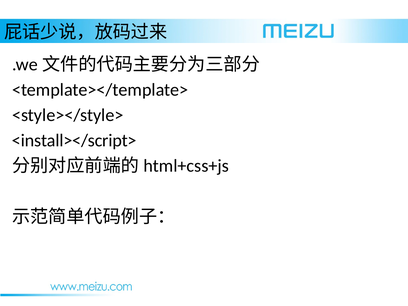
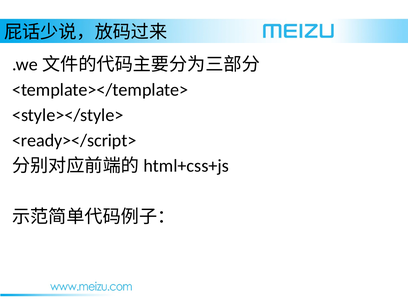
<install></script>: <install></script> -> <ready></script> (74, 141)
